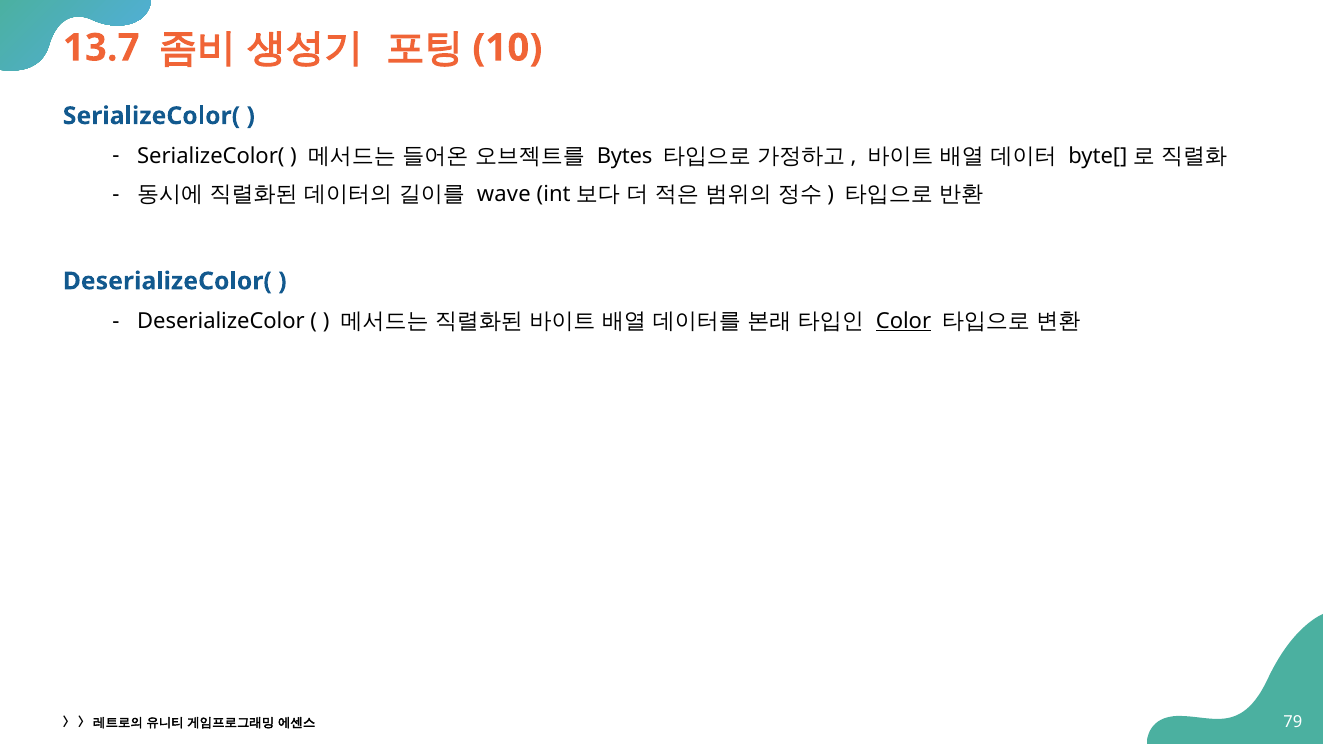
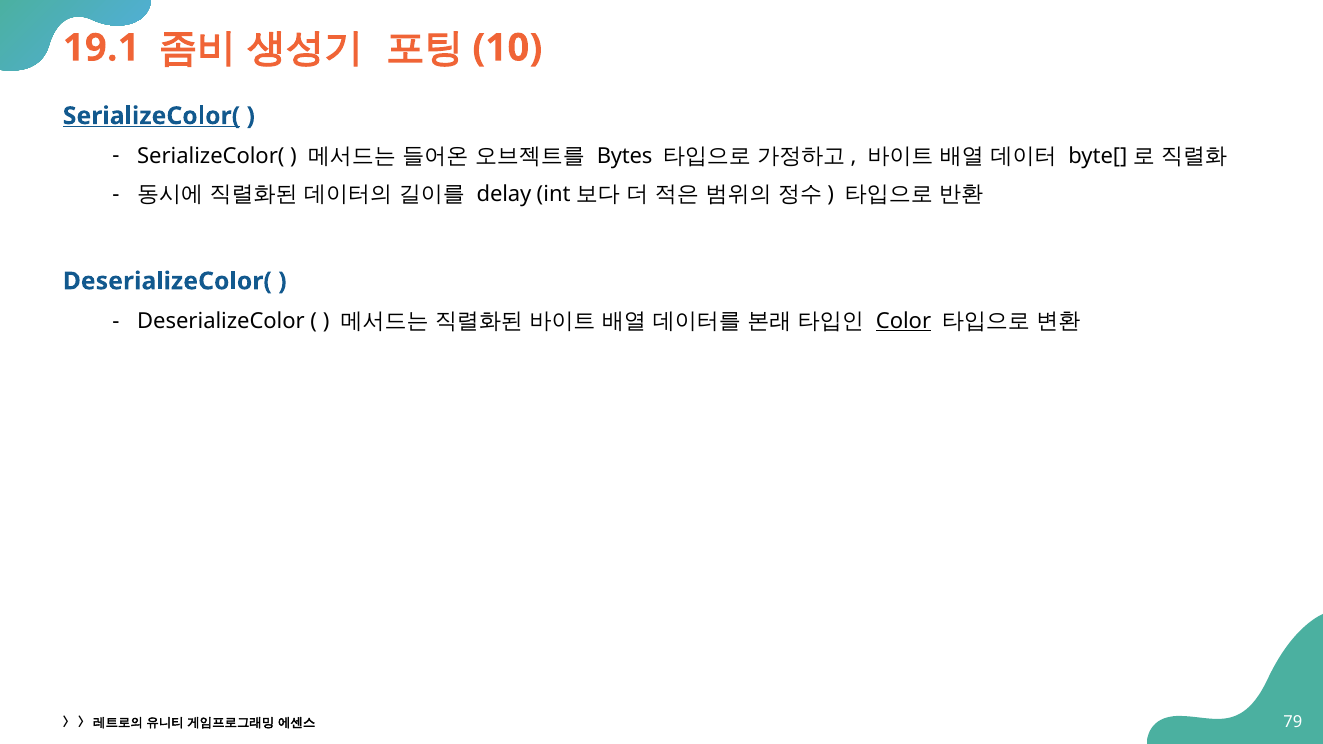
13.7: 13.7 -> 19.1 (101, 48)
SerializeColor( underline: none -> present (151, 116)
wave: wave -> delay (504, 195)
